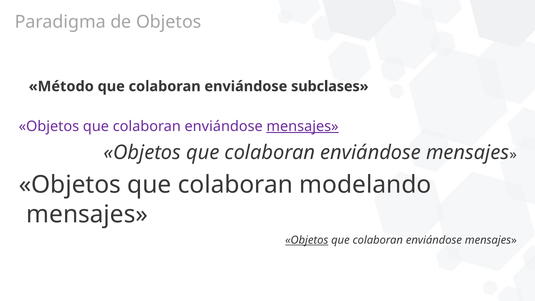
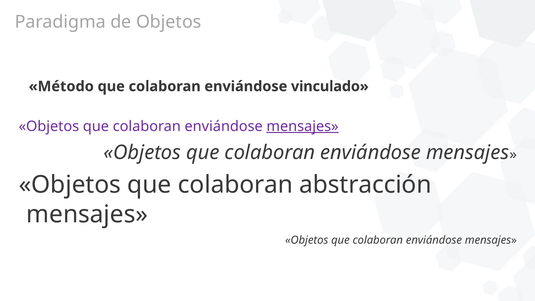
subclases: subclases -> vinculado (330, 86)
modelando: modelando -> abstracción (365, 185)
Objetos underline: present -> none (307, 240)
